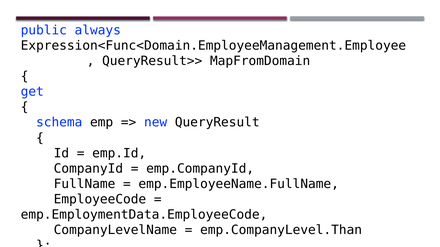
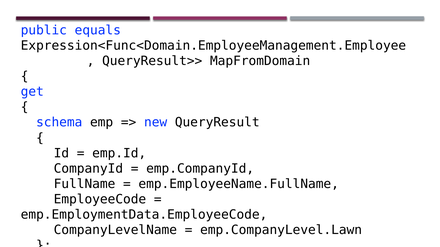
always: always -> equals (98, 30)
emp.CompanyLevel.Than: emp.CompanyLevel.Than -> emp.CompanyLevel.Lawn (281, 231)
